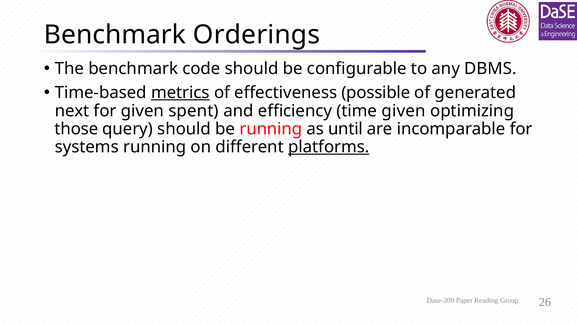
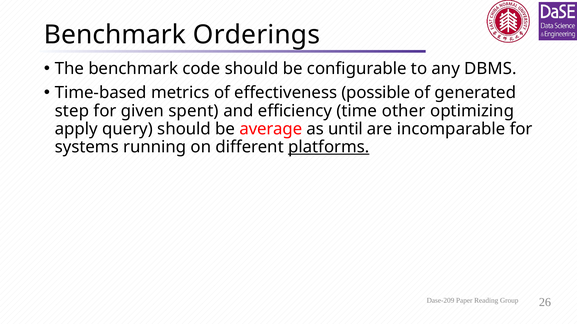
metrics underline: present -> none (180, 93)
next: next -> step (72, 111)
time given: given -> other (404, 111)
those: those -> apply (76, 129)
be running: running -> average (271, 129)
